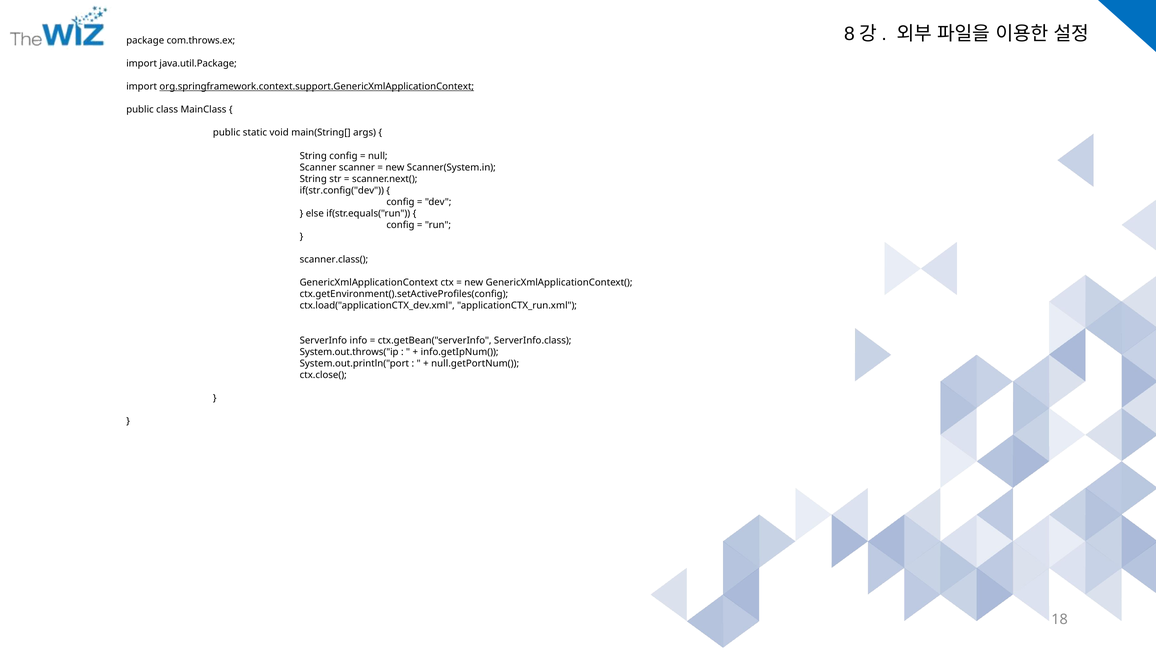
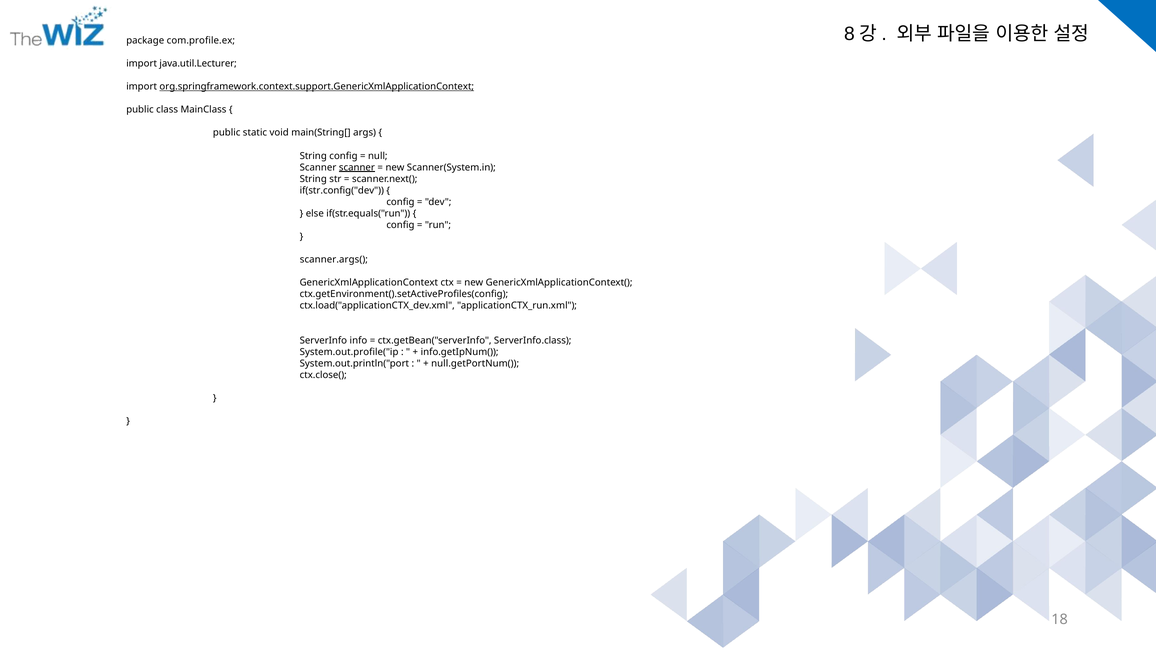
com.throws.ex: com.throws.ex -> com.profile.ex (201, 41)
java.util.Package: java.util.Package -> java.util.Lecturer (198, 64)
scanner underline: none -> present (357, 167)
scanner.class(: scanner.class( -> scanner.args( (334, 260)
System.out.throws("ip: System.out.throws("ip -> System.out.profile("ip (349, 352)
